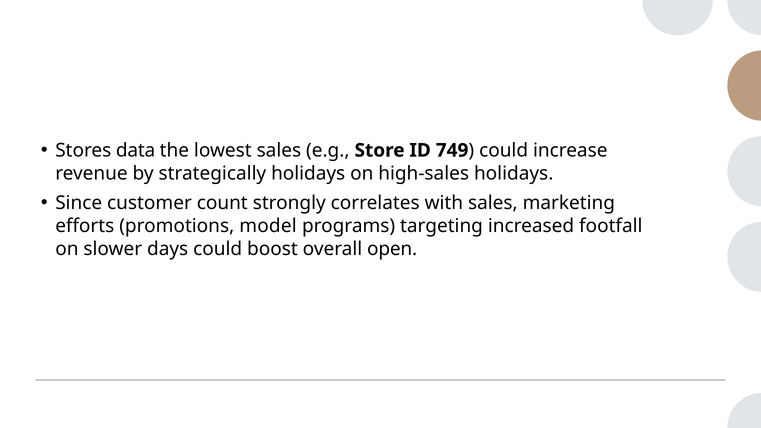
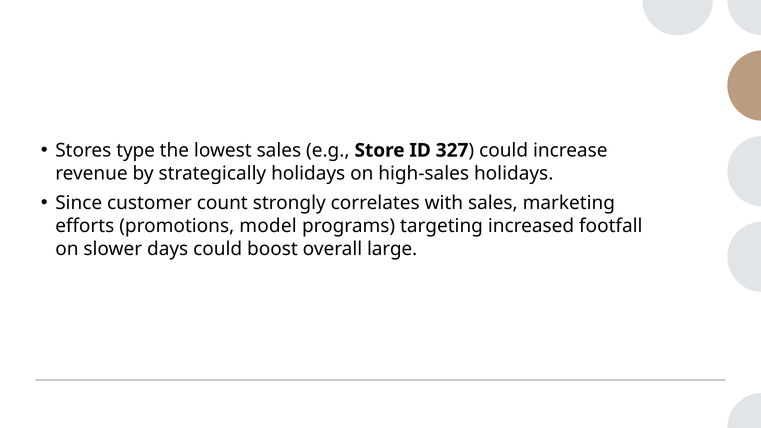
data: data -> type (136, 150)
749: 749 -> 327 (452, 150)
open: open -> large (392, 249)
